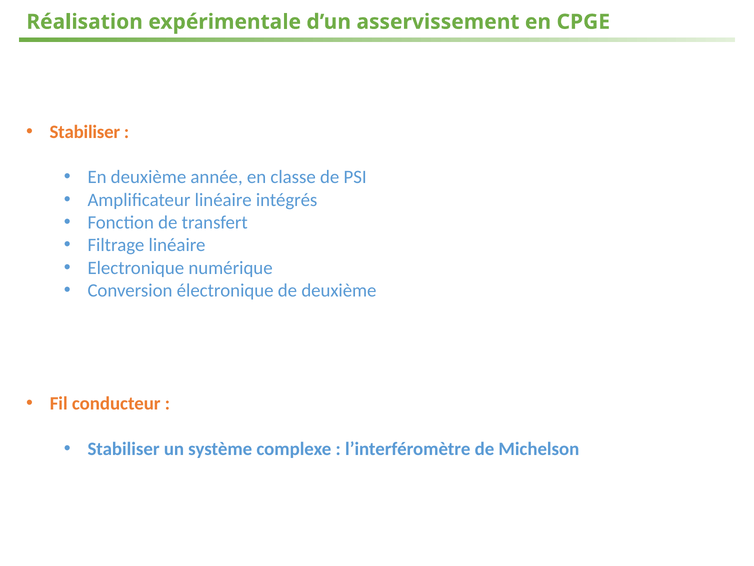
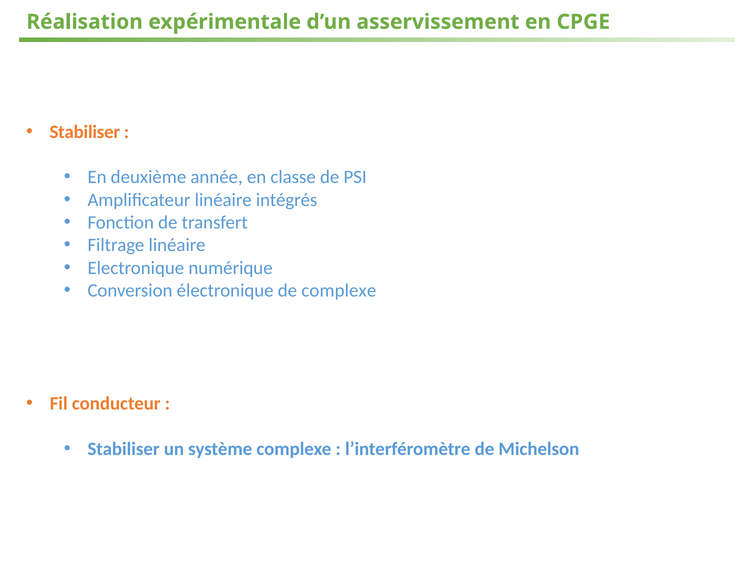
de deuxième: deuxième -> complexe (339, 290)
